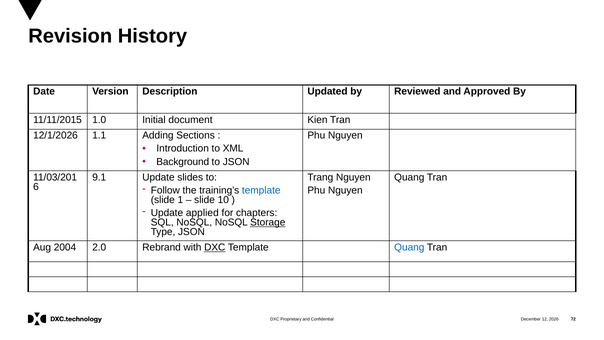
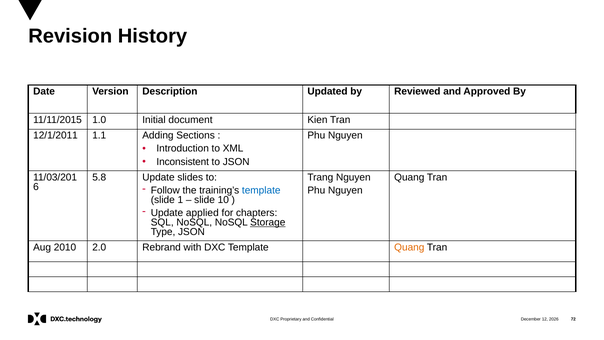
12/1/2026: 12/1/2026 -> 12/1/2011 (56, 136)
Background: Background -> Inconsistent (183, 162)
9.1: 9.1 -> 5.8 (99, 177)
2004: 2004 -> 2010 (65, 247)
DXC underline: present -> none (215, 247)
Quang colour: blue -> orange (409, 247)
